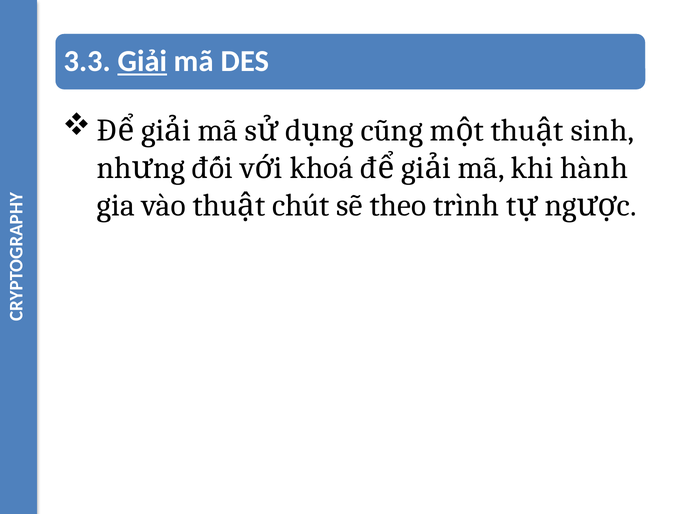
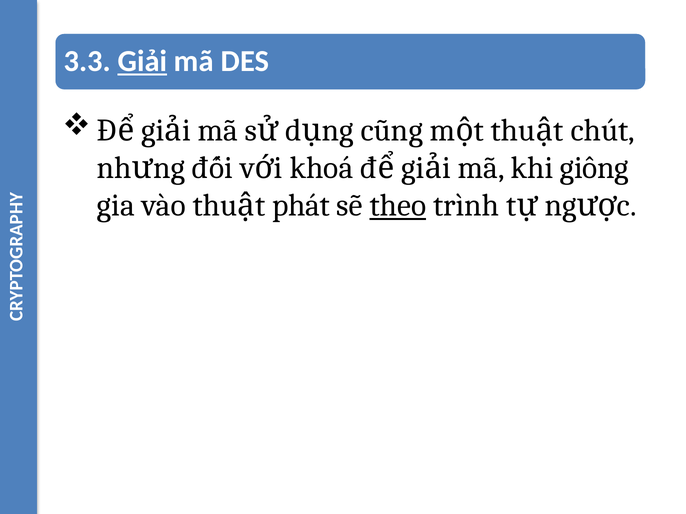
sinh: sinh -> chút (603, 130)
hành: hành -> giống (594, 168)
chút: chút -> phát (301, 206)
theo underline: none -> present (398, 206)
